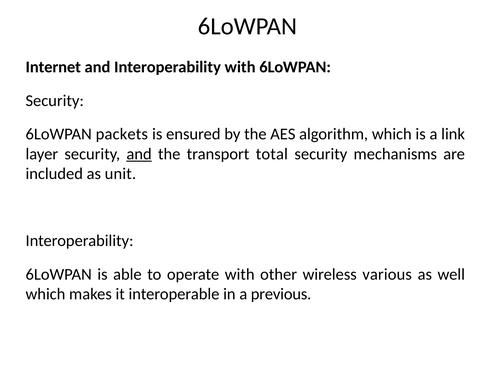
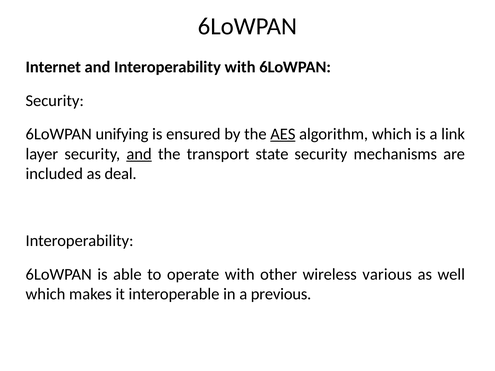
packets: packets -> unifying (122, 134)
AES underline: none -> present (283, 134)
total: total -> state (272, 154)
unit: unit -> deal (121, 174)
